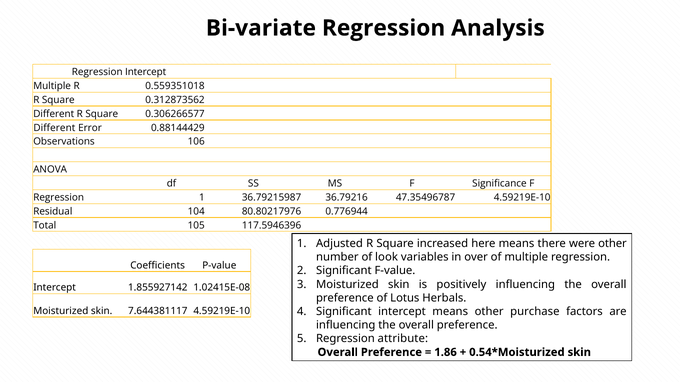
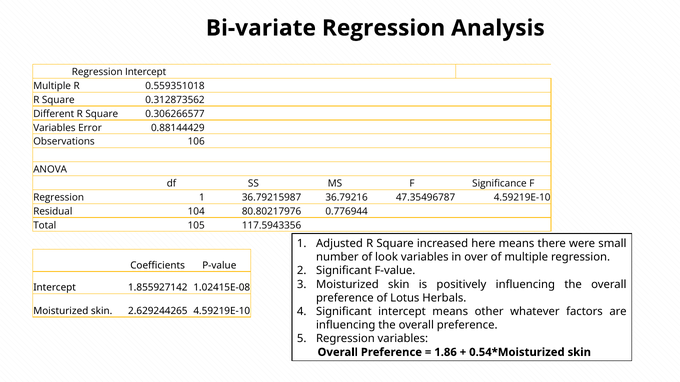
Different: Different -> Variables (54, 128)
117.5946396: 117.5946396 -> 117.5943356 (272, 226)
were other: other -> small (612, 244)
7.644381117: 7.644381117 -> 2.629244265 (158, 311)
purchase: purchase -> whatever (535, 312)
Regression attribute: attribute -> variables (403, 339)
